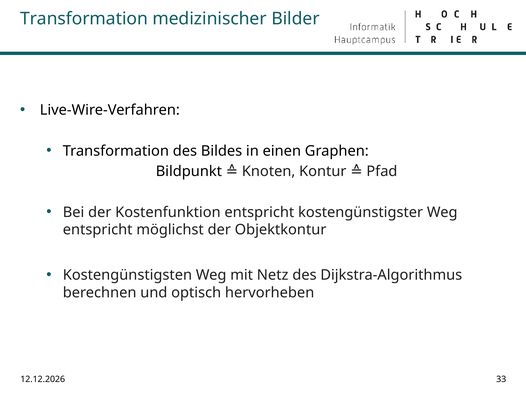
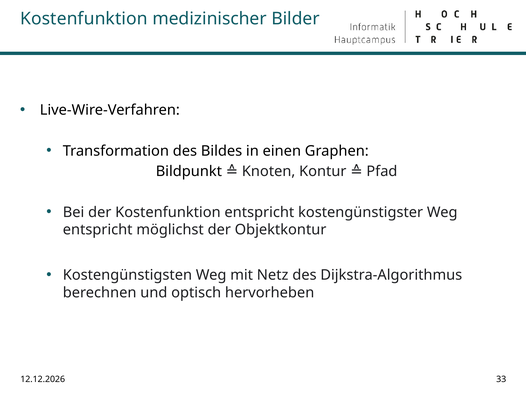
Transformation: Transformation -> Kostenfunktion (84, 19)
